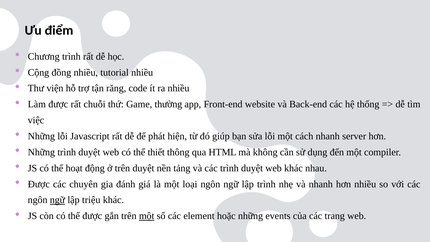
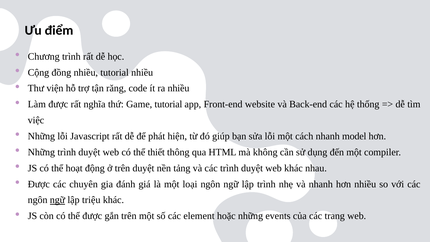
chuỗi: chuỗi -> nghĩa (95, 104)
Game thường: thường -> tutorial (168, 104)
server: server -> model (354, 136)
một underline: present -> none (147, 216)
